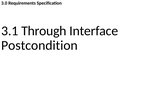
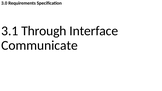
Postcondition: Postcondition -> Communicate (39, 45)
